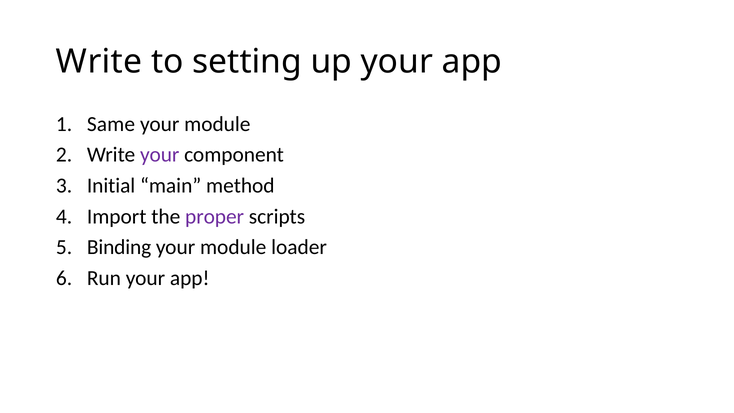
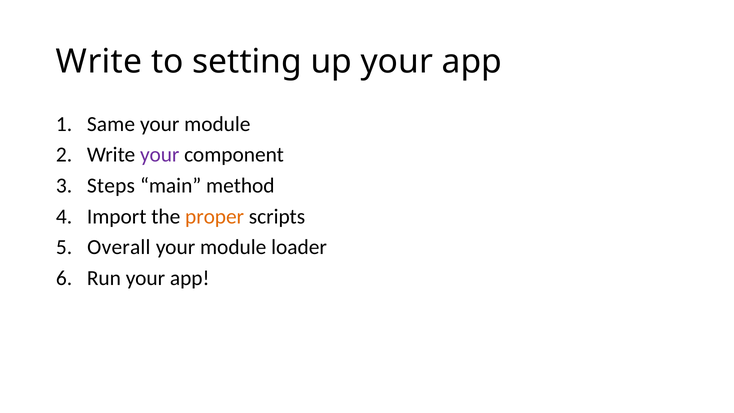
Initial: Initial -> Steps (111, 186)
proper colour: purple -> orange (215, 216)
Binding: Binding -> Overall (119, 247)
